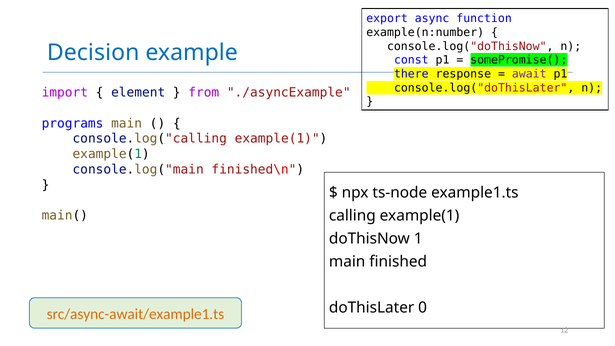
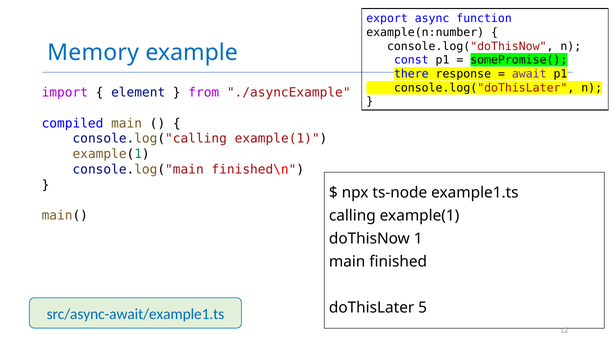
Decision: Decision -> Memory (93, 53)
programs: programs -> compiled (73, 123)
0: 0 -> 5 (423, 308)
src/async-await/example1.ts colour: orange -> blue (135, 314)
